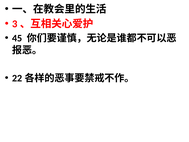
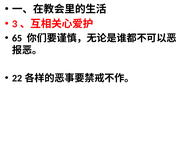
45: 45 -> 65 (17, 38)
